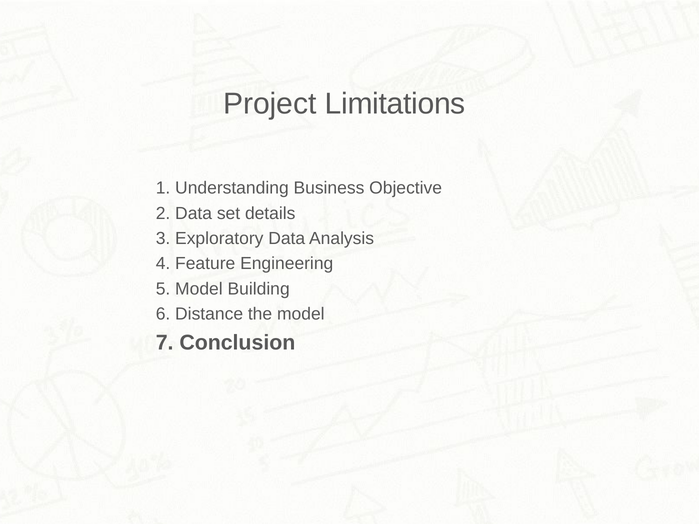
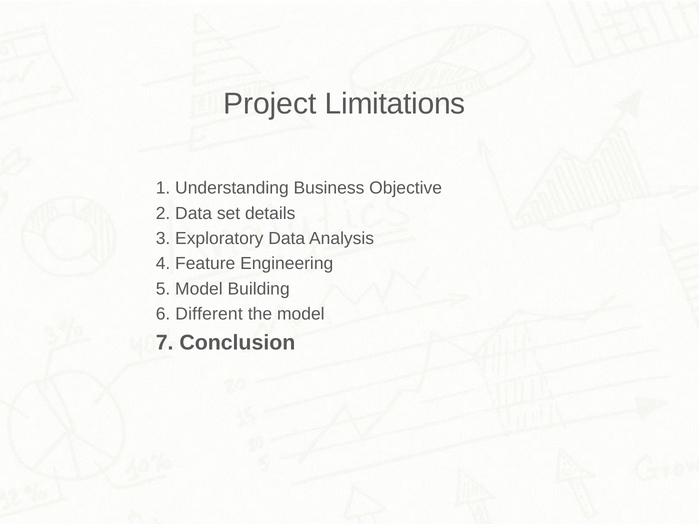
Distance: Distance -> Different (209, 314)
